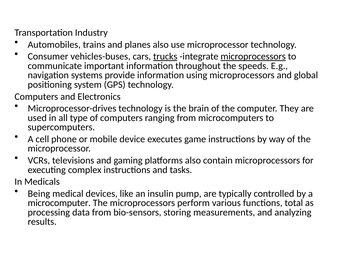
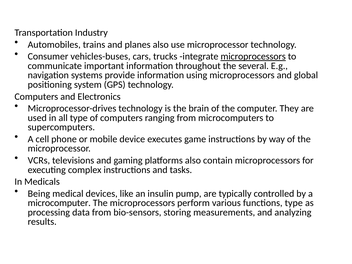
trucks underline: present -> none (165, 56)
speeds: speeds -> several (254, 66)
functions total: total -> type (294, 203)
